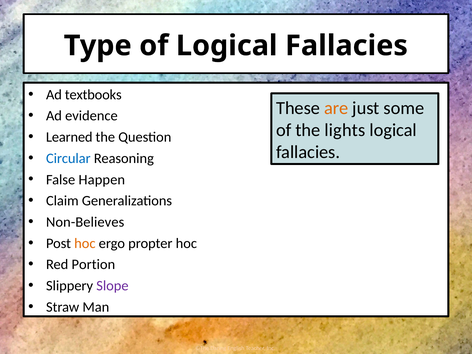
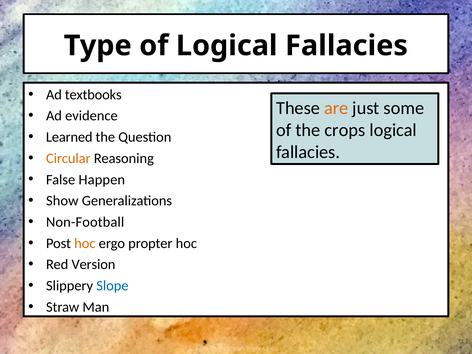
lights: lights -> crops (345, 130)
Circular colour: blue -> orange (68, 158)
Claim: Claim -> Show (62, 201)
Non-Believes: Non-Believes -> Non-Football (85, 222)
Portion: Portion -> Version (93, 265)
Slope colour: purple -> blue (112, 286)
